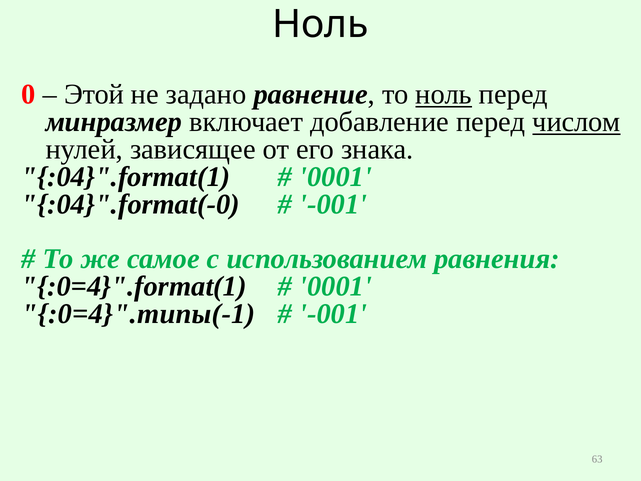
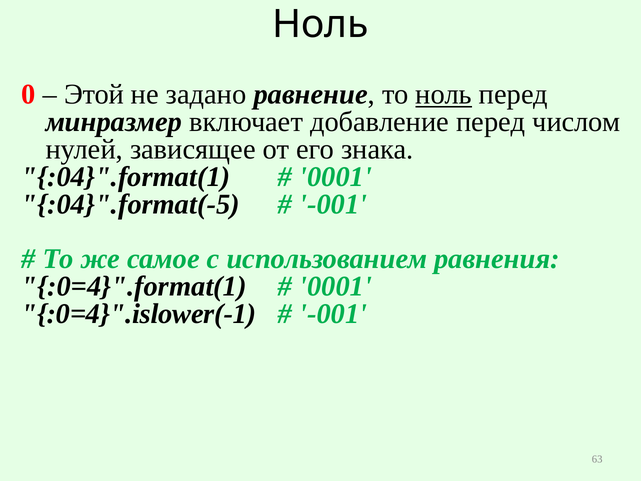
числом underline: present -> none (576, 122)
:04}".format(-0: :04}".format(-0 -> :04}".format(-5 (131, 204)
:0=4}".типы(-1: :0=4}".типы(-1 -> :0=4}".islower(-1 (139, 314)
